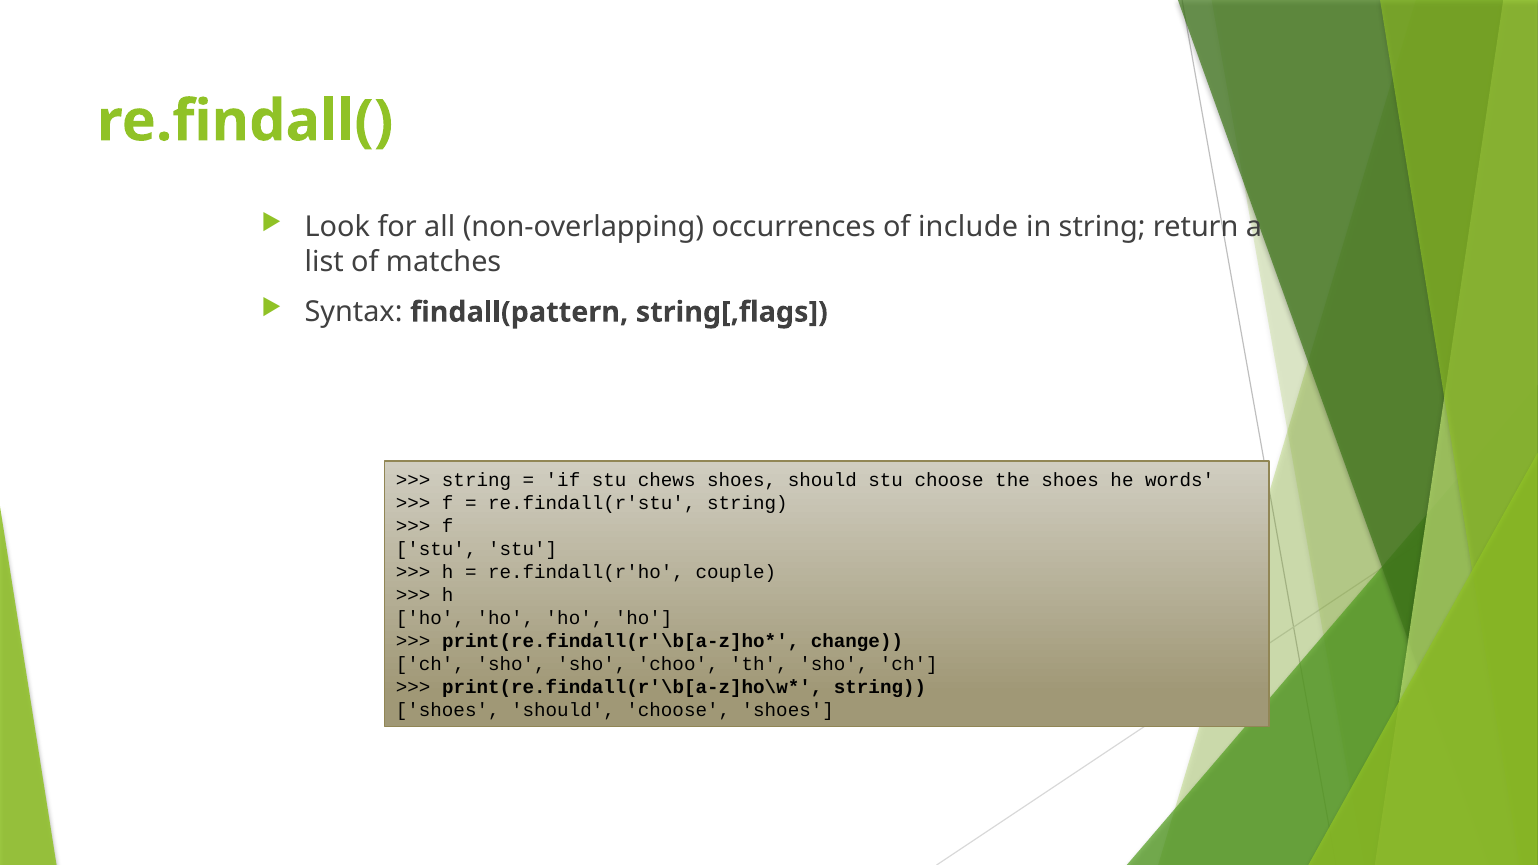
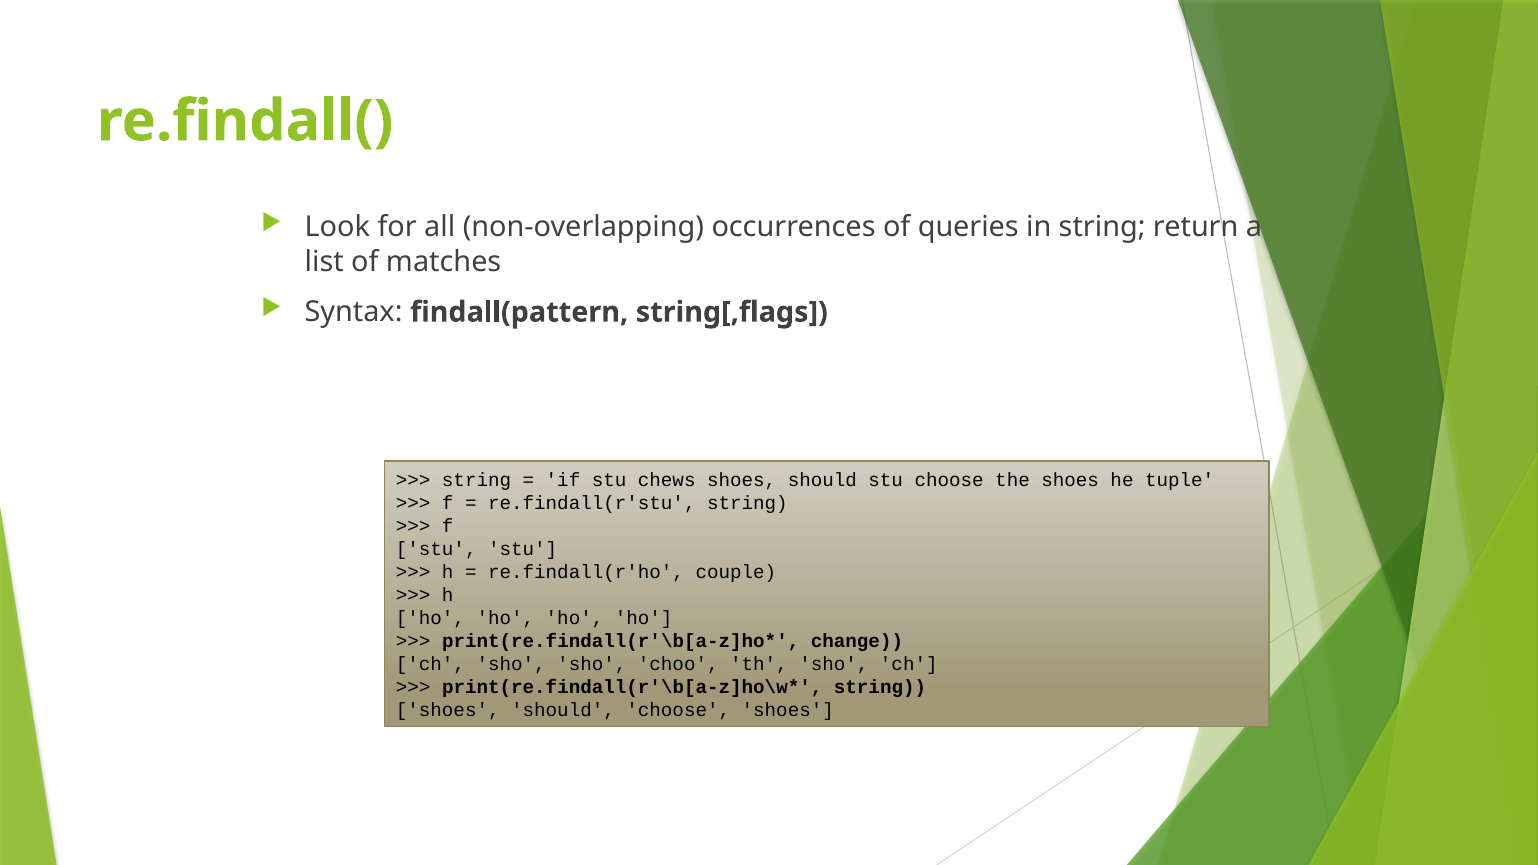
include: include -> queries (968, 227)
words: words -> tuple (1180, 480)
